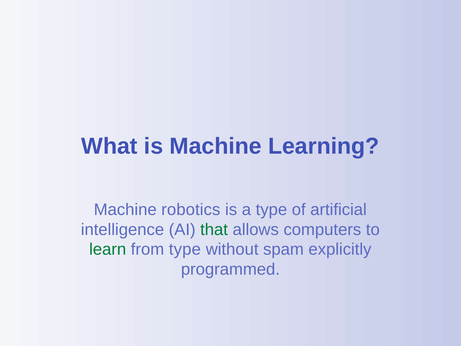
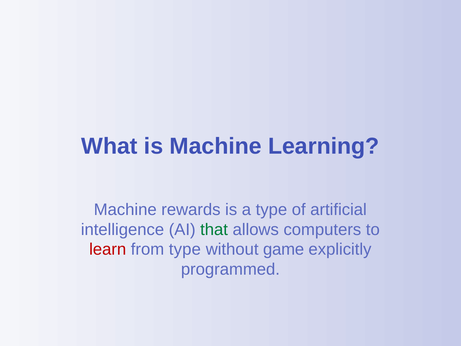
robotics: robotics -> rewards (191, 209)
learn colour: green -> red (108, 249)
spam: spam -> game (284, 249)
